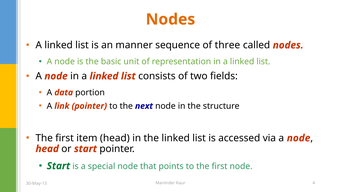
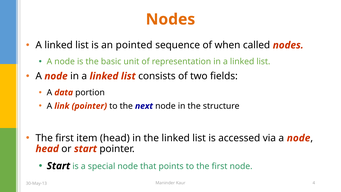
manner: manner -> pointed (134, 45)
three: three -> when (227, 45)
Start colour: green -> black (58, 166)
